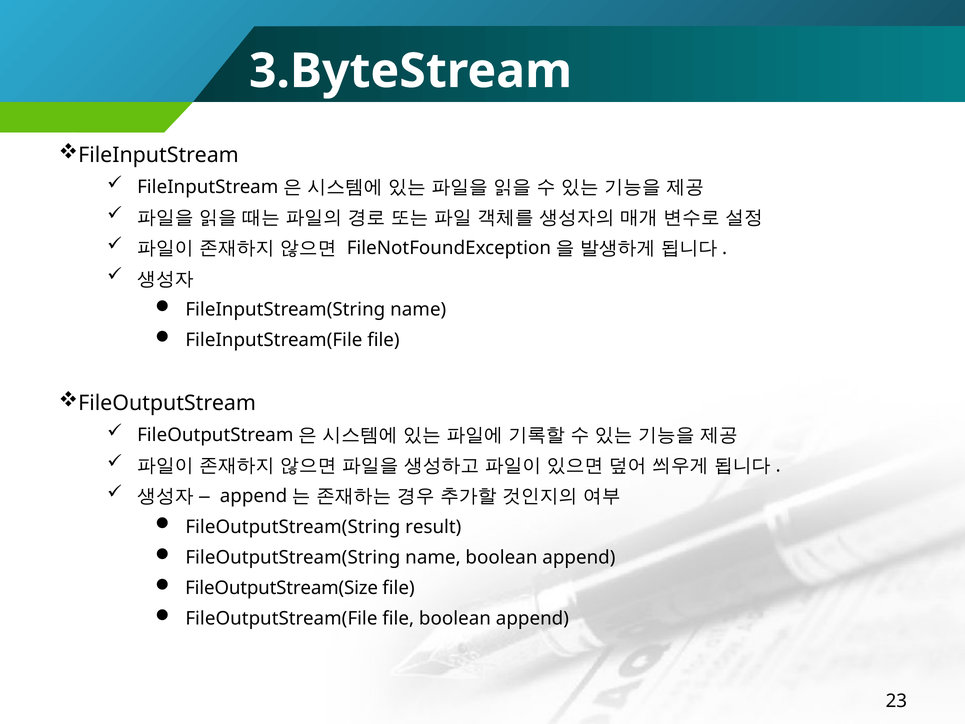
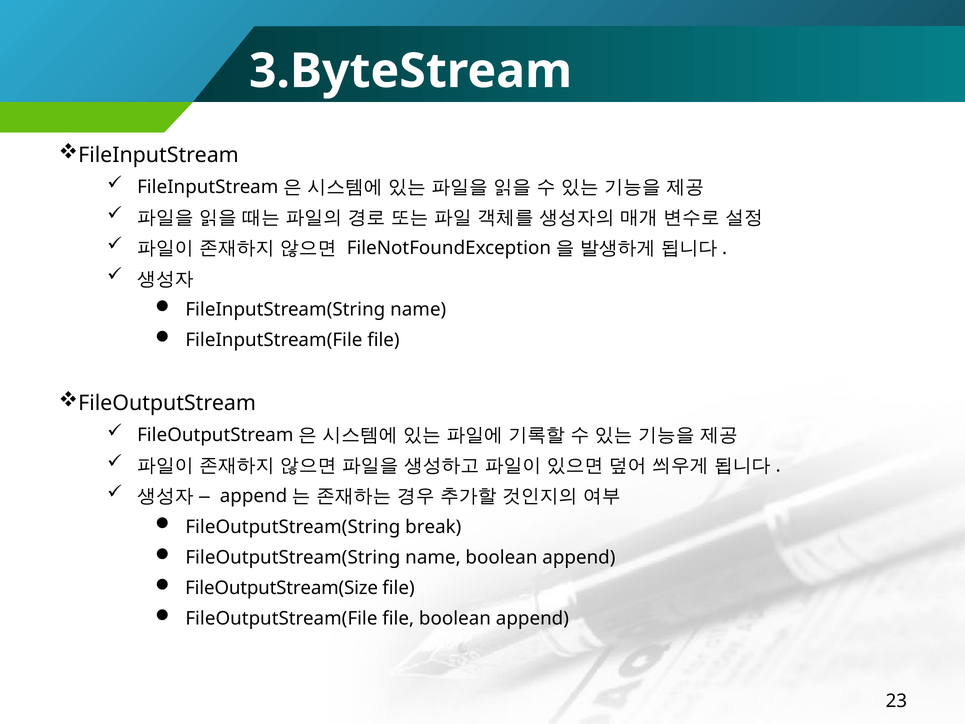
result: result -> break (433, 527)
